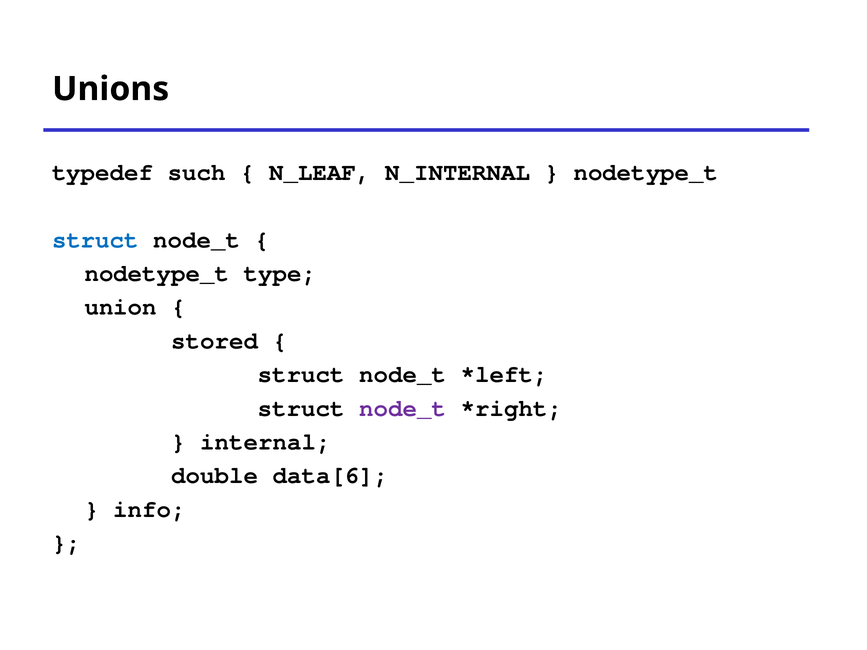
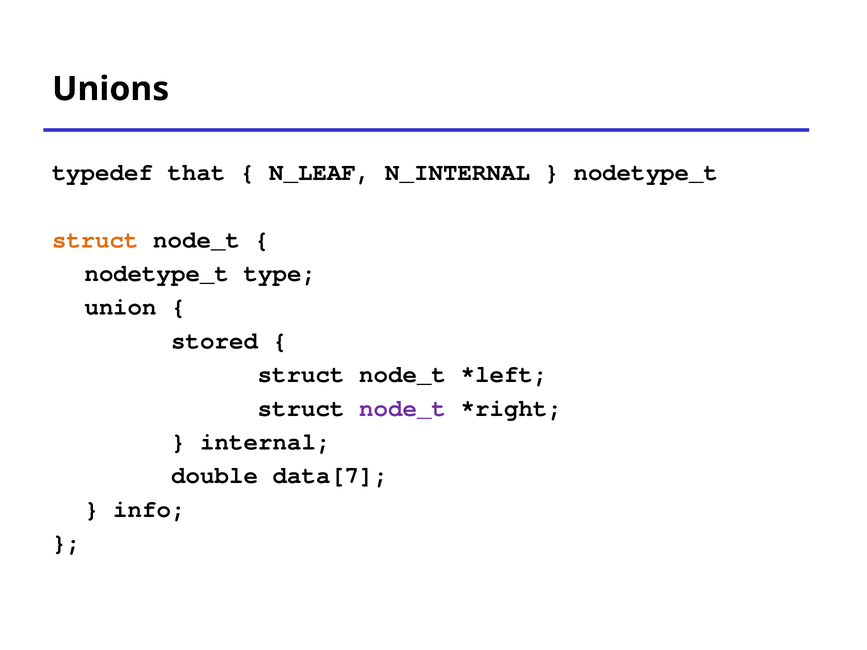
such: such -> that (197, 172)
struct colour: blue -> orange (95, 240)
data[6: data[6 -> data[7 (331, 476)
